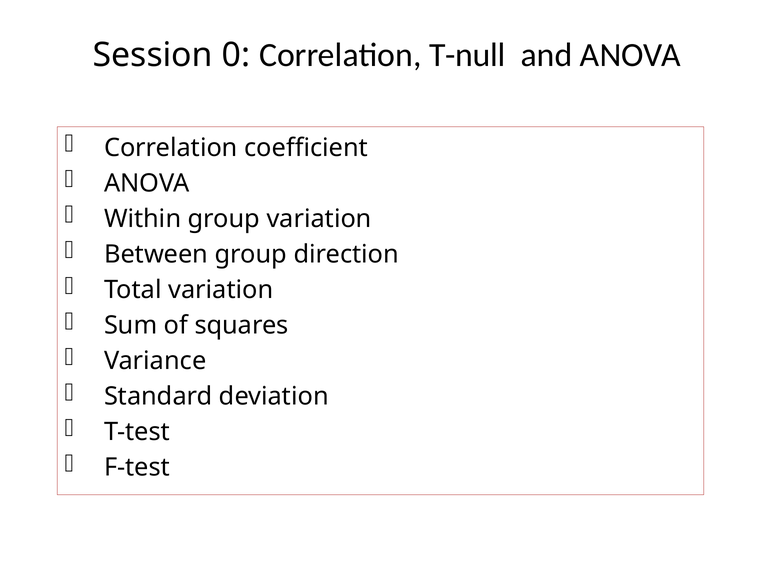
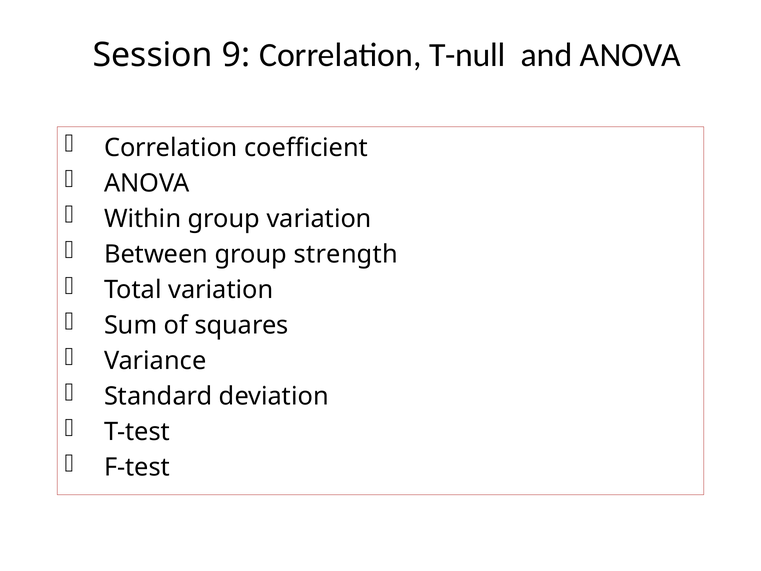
0: 0 -> 9 (236, 55)
direction: direction -> strength (346, 254)
